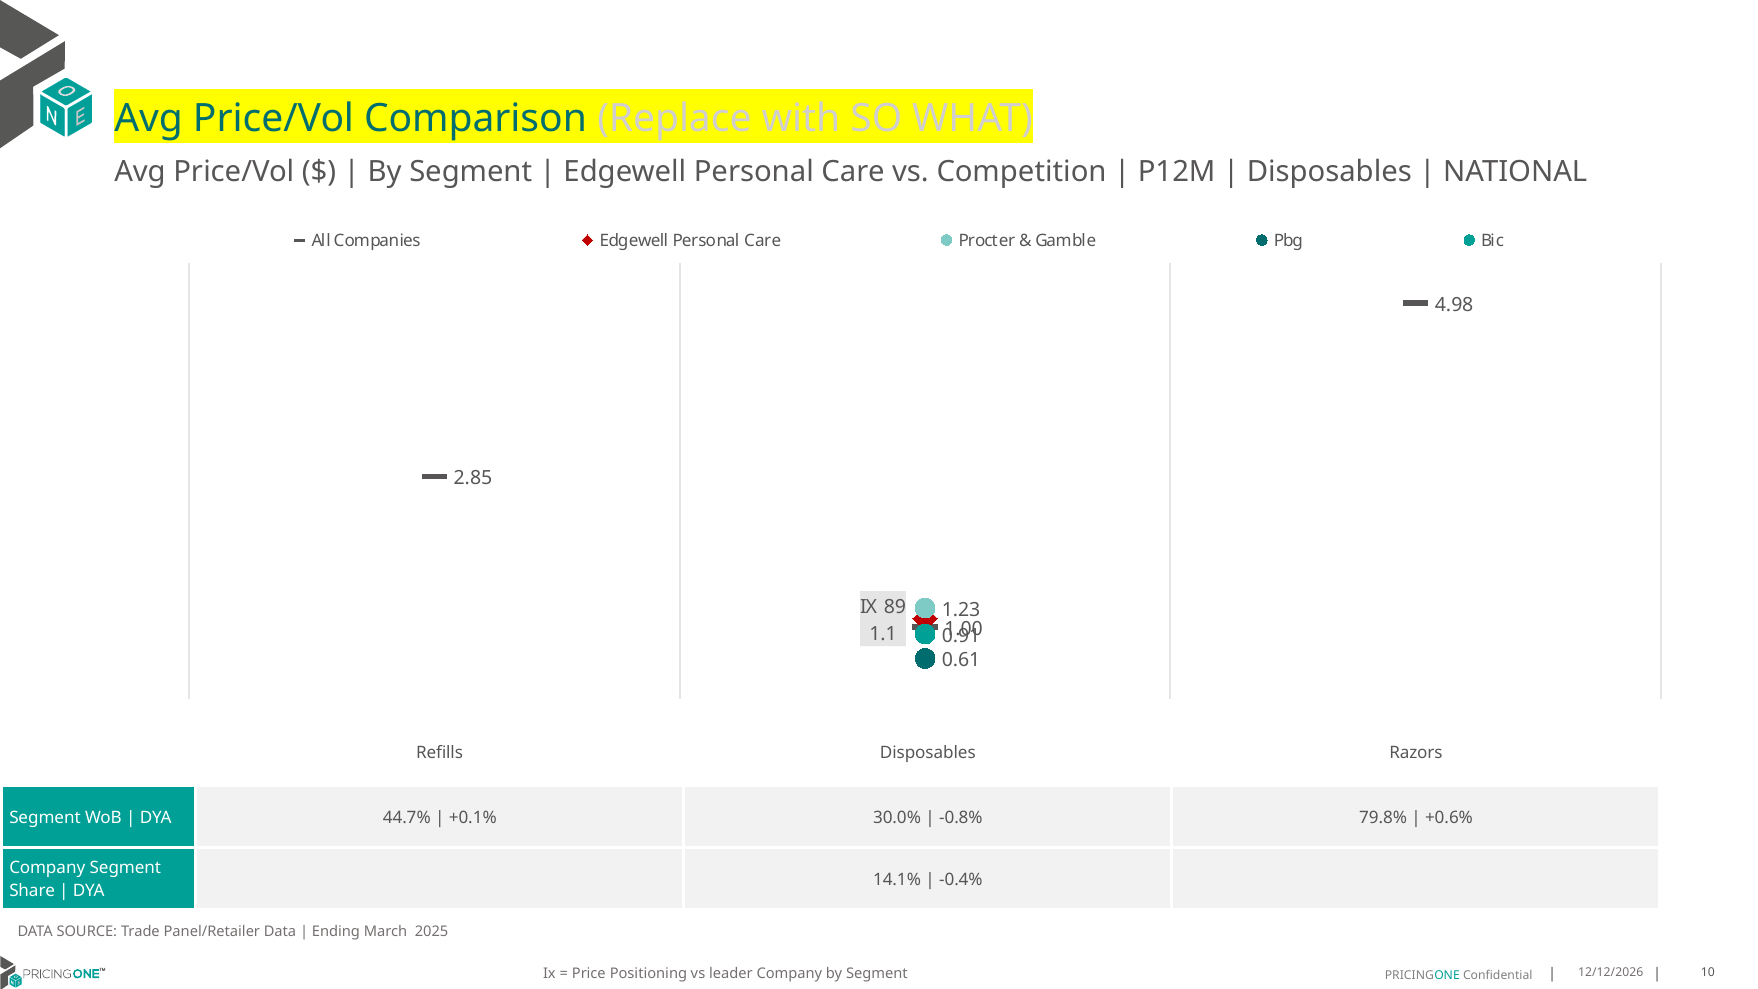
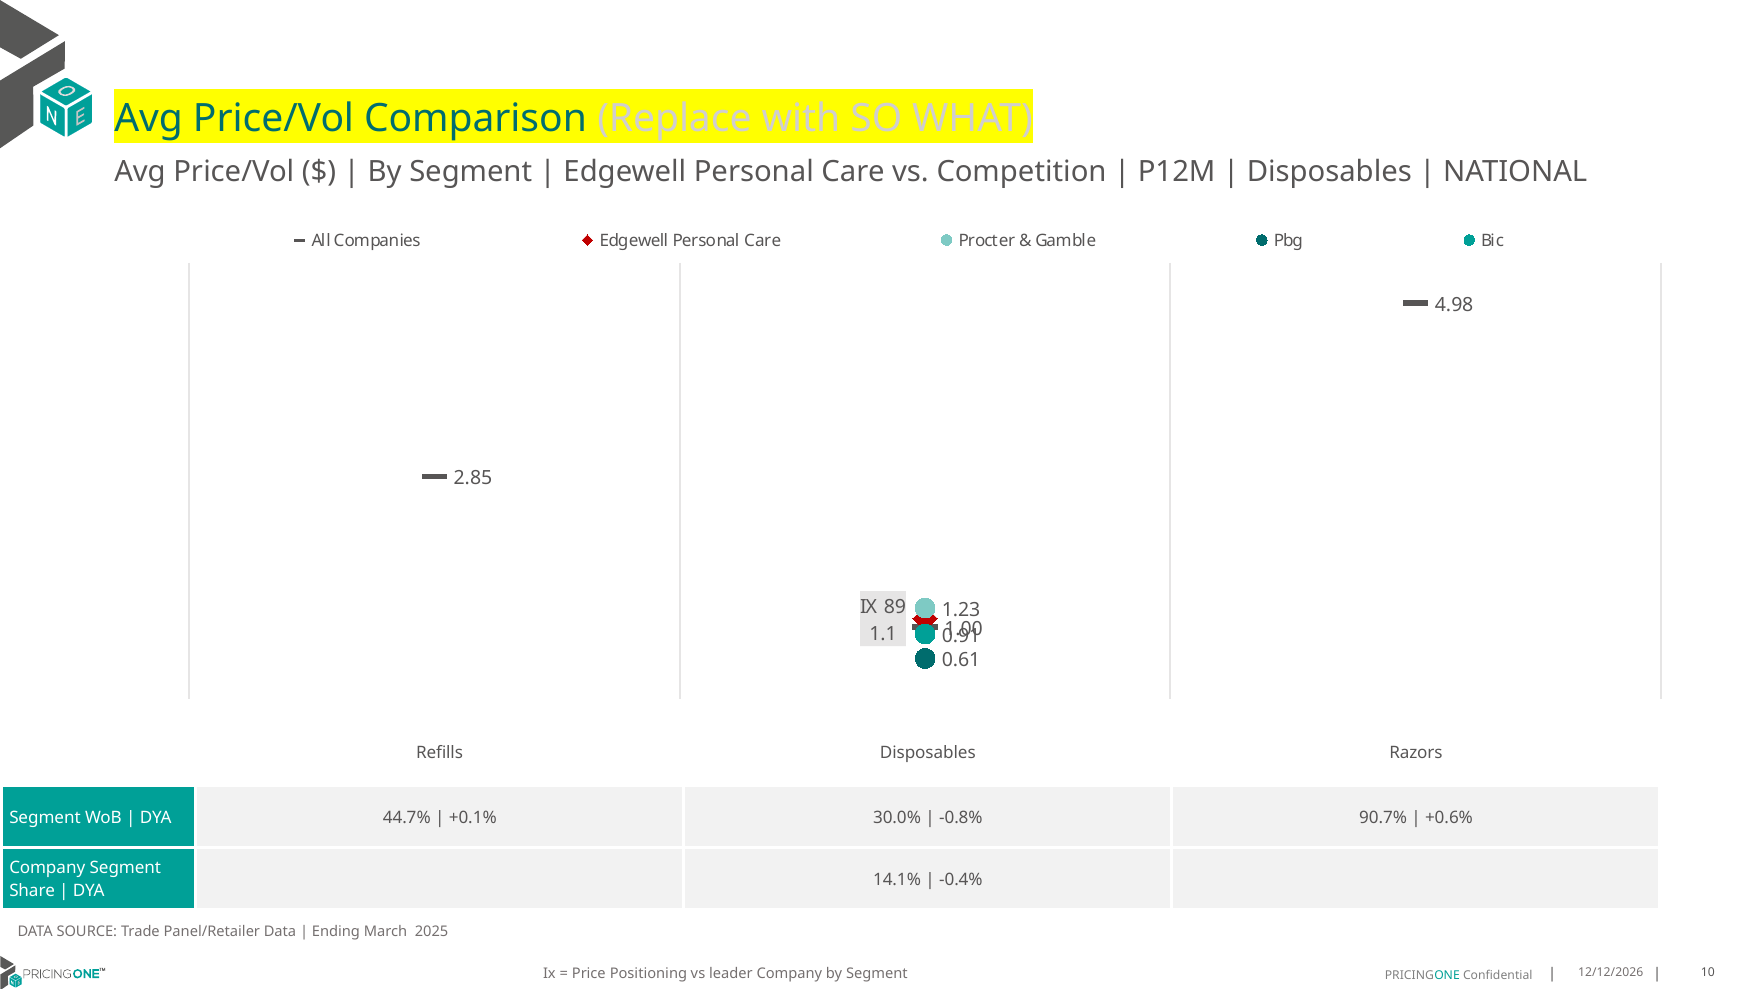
79.8%: 79.8% -> 90.7% (1383, 817)
